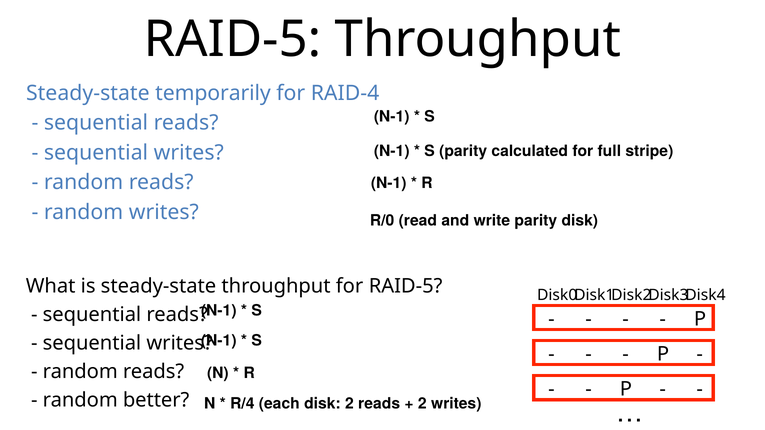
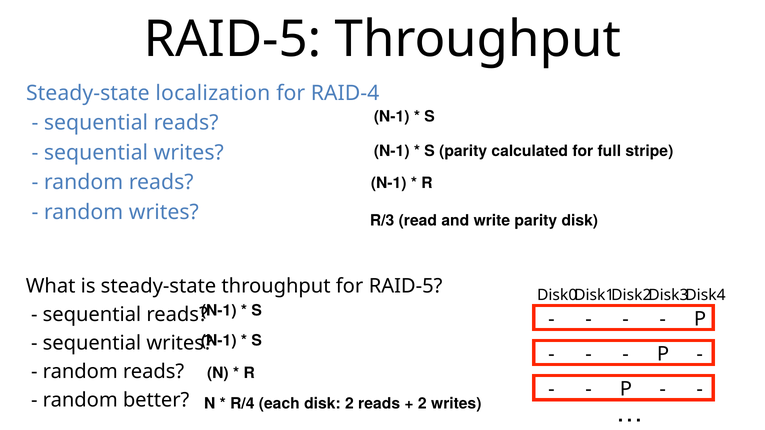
temporarily: temporarily -> localization (213, 93)
R/0: R/0 -> R/3 (382, 221)
